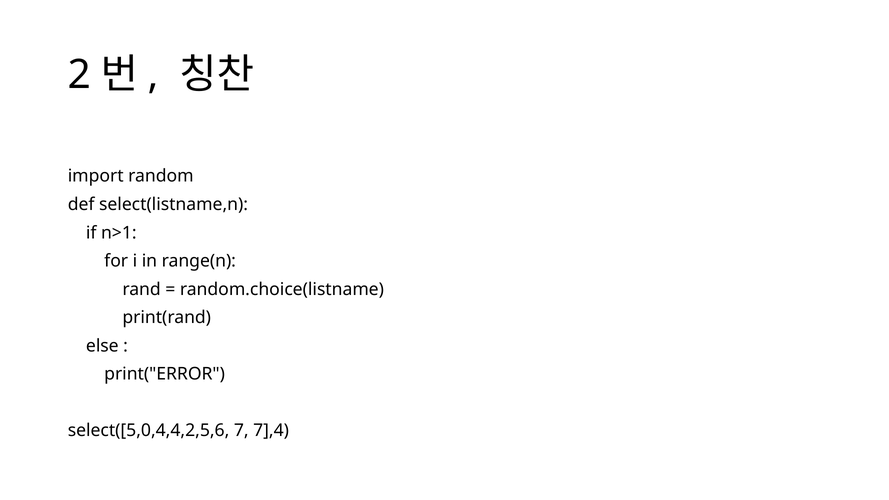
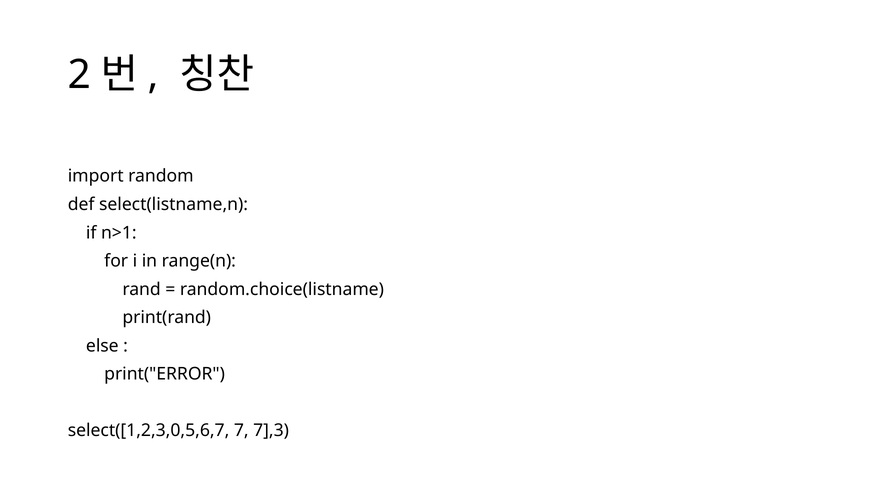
select([5,0,4,4,2,5,6: select([5,0,4,4,2,5,6 -> select([1,2,3,0,5,6,7 (149, 431)
7],4: 7],4 -> 7],3 (271, 431)
